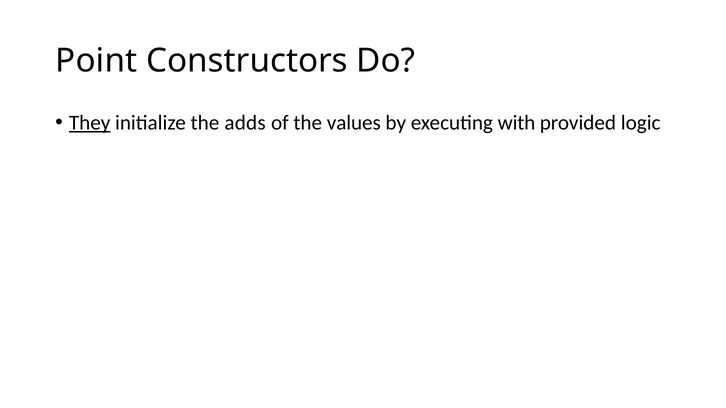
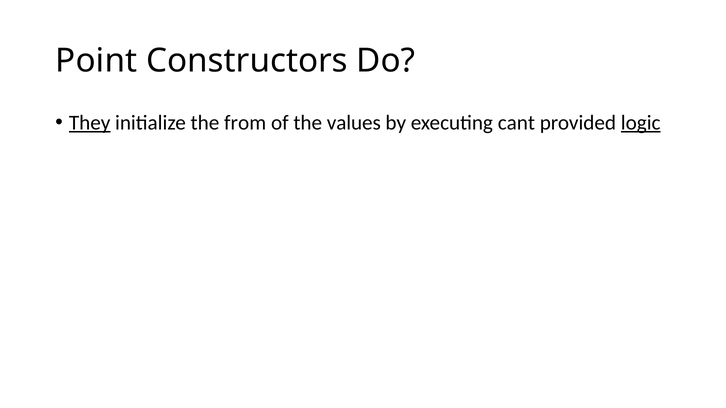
adds: adds -> from (245, 123)
with: with -> cant (516, 123)
logic underline: none -> present (641, 123)
